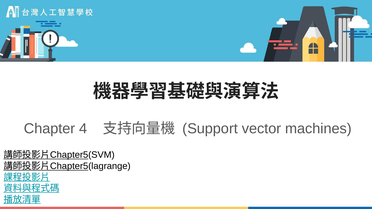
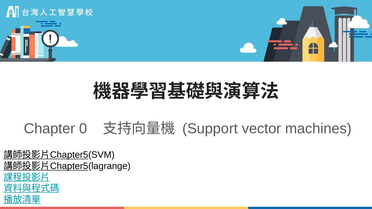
4: 4 -> 0 (83, 129)
